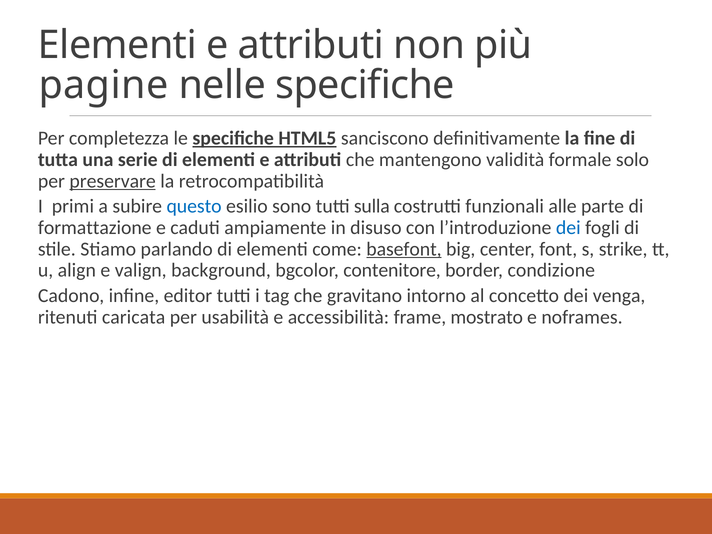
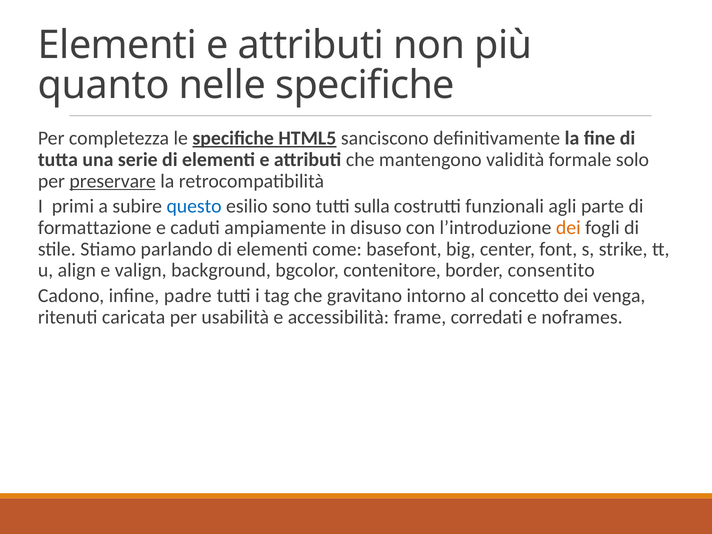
pagine: pagine -> quanto (104, 85)
alle: alle -> agli (562, 206)
dei colour: blue -> orange (568, 228)
basefont underline: present -> none (404, 249)
condizione: condizione -> consentito (551, 270)
editor: editor -> padre (188, 296)
mostrato: mostrato -> corredati (487, 317)
